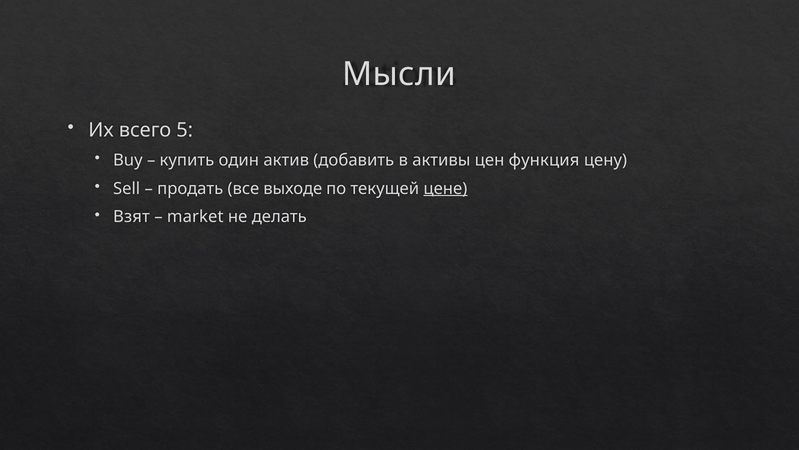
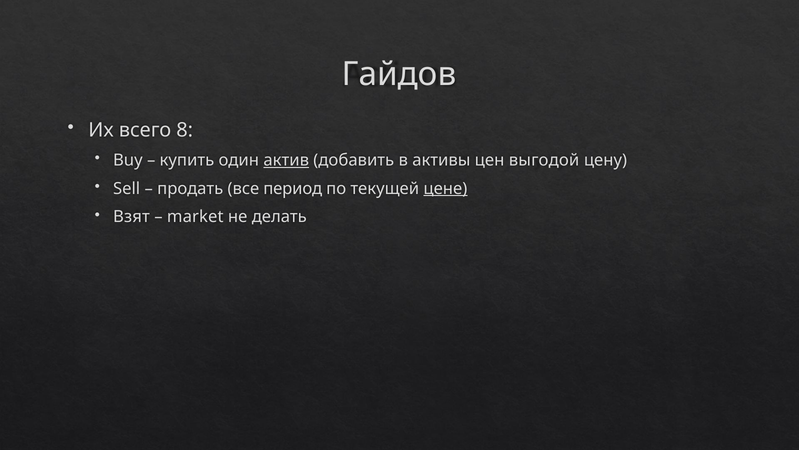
Мысли: Мысли -> Гайдов (399, 74)
5: 5 -> 8 (185, 130)
актив underline: none -> present (286, 160)
функция: функция -> выгодой (544, 160)
выходе: выходе -> период (293, 188)
